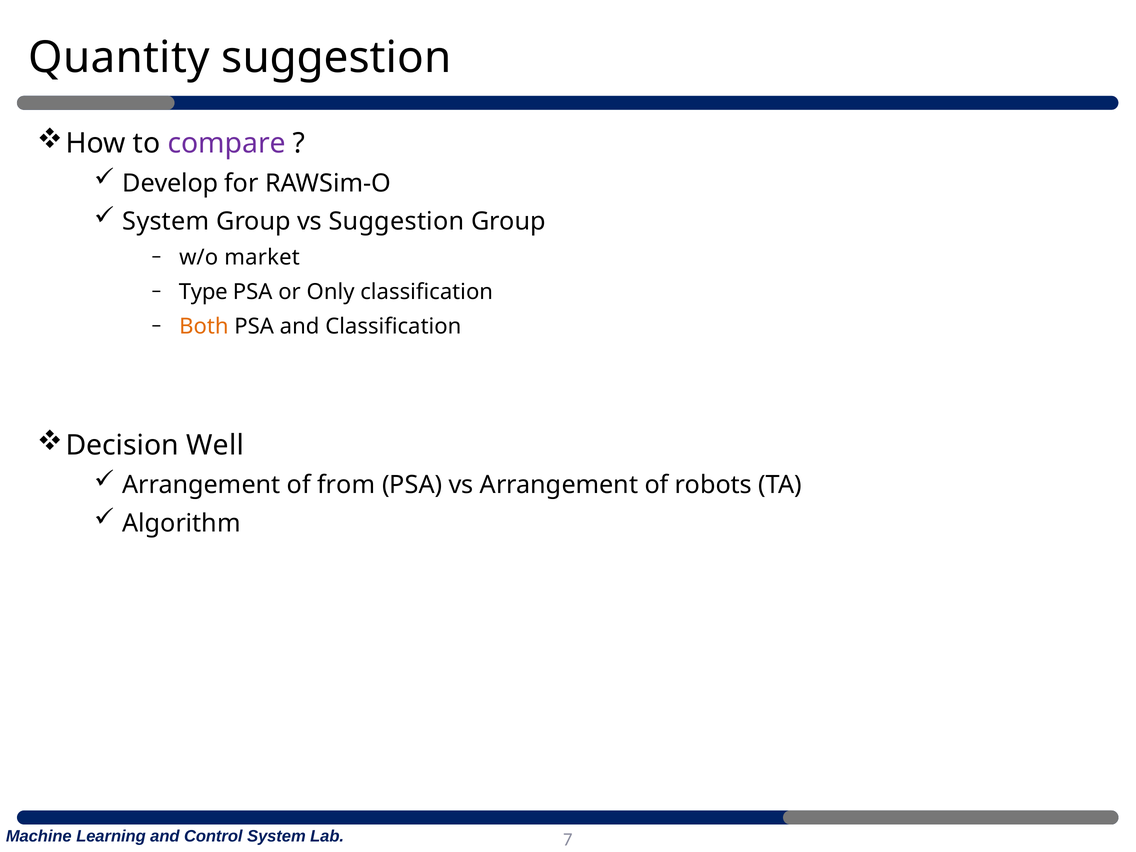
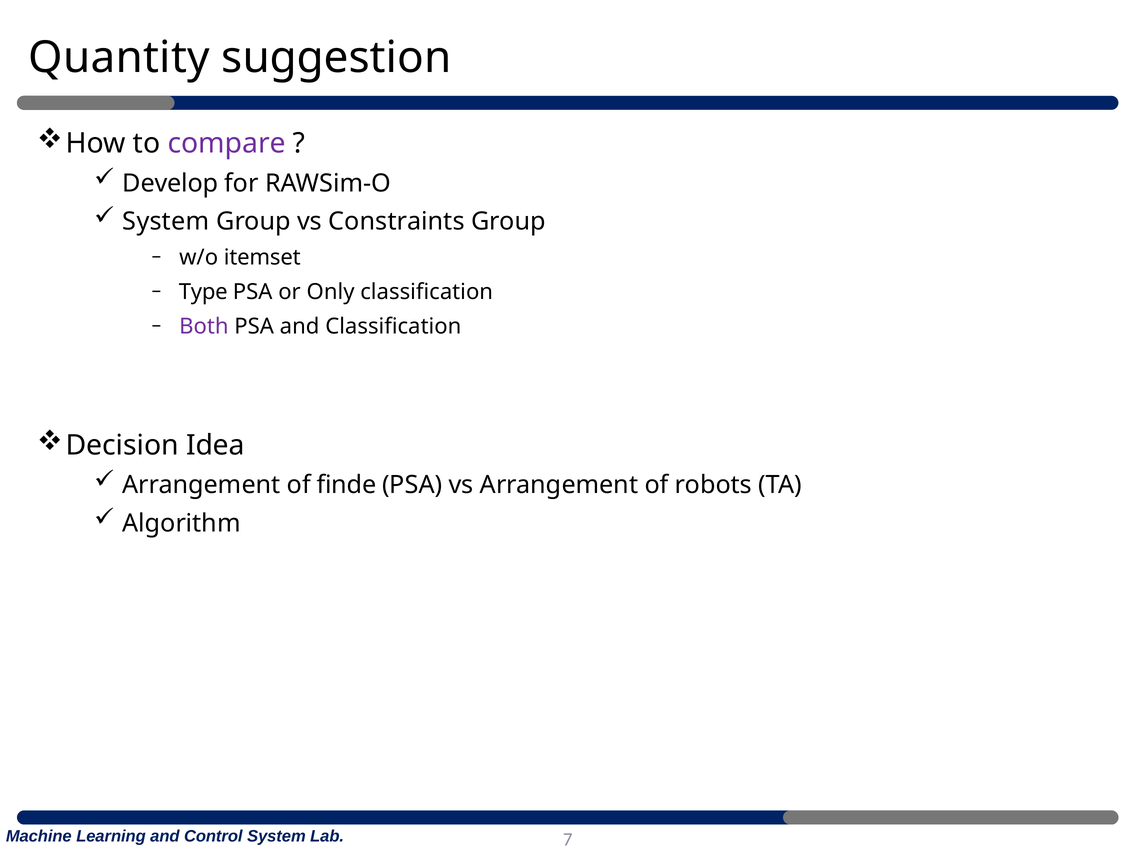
vs Suggestion: Suggestion -> Constraints (397, 221)
market: market -> itemset (262, 257)
Both colour: orange -> purple (204, 326)
Well: Well -> Idea (215, 445)
from: from -> finde (346, 485)
